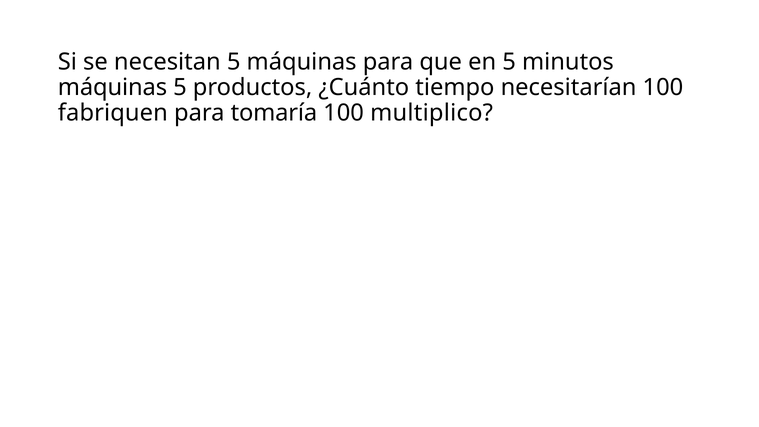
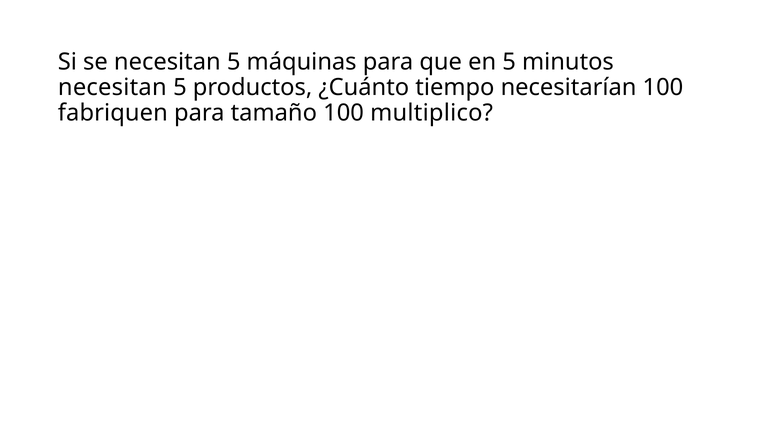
máquinas: máquinas -> necesitan (112, 87)
tomaría: tomaría -> tamaño (274, 113)
